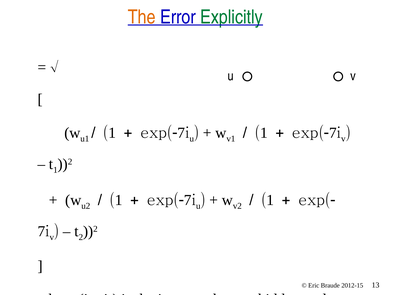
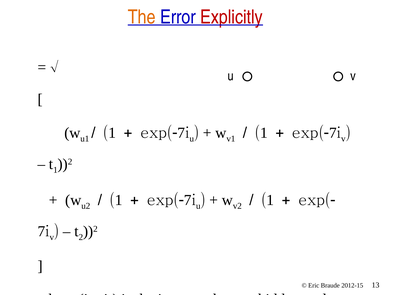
Explicitly colour: green -> red (231, 17)
